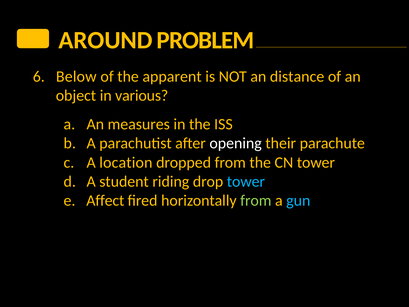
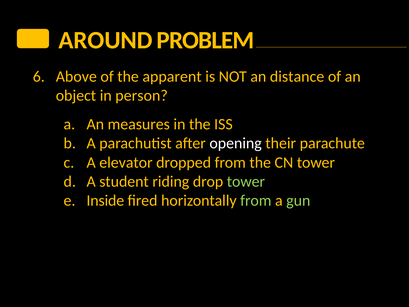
Below: Below -> Above (76, 77)
various: various -> person (142, 96)
location: location -> elevator (126, 162)
tower colour: light blue -> light green (246, 181)
Affect: Affect -> Inside (105, 201)
gun colour: light blue -> light green (298, 201)
